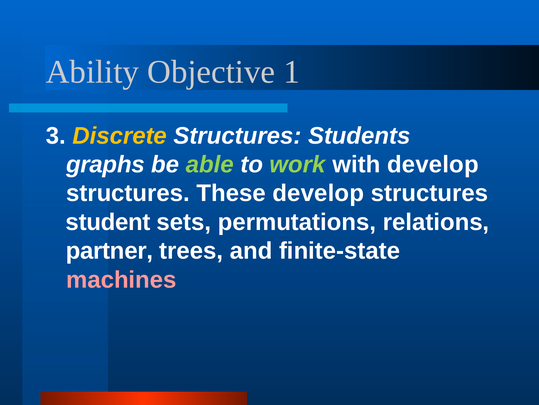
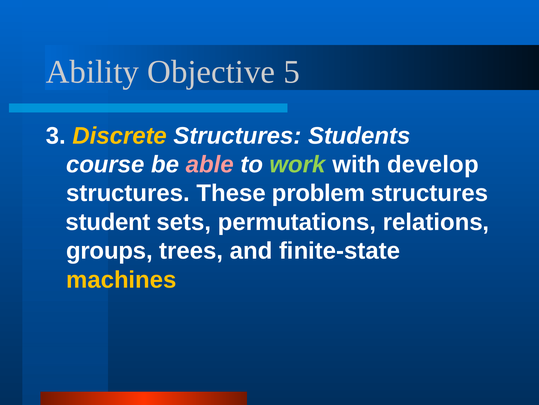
1: 1 -> 5 (292, 72)
graphs: graphs -> course (105, 164)
able colour: light green -> pink (210, 164)
These develop: develop -> problem (318, 193)
partner: partner -> groups (109, 251)
machines colour: pink -> yellow (121, 279)
